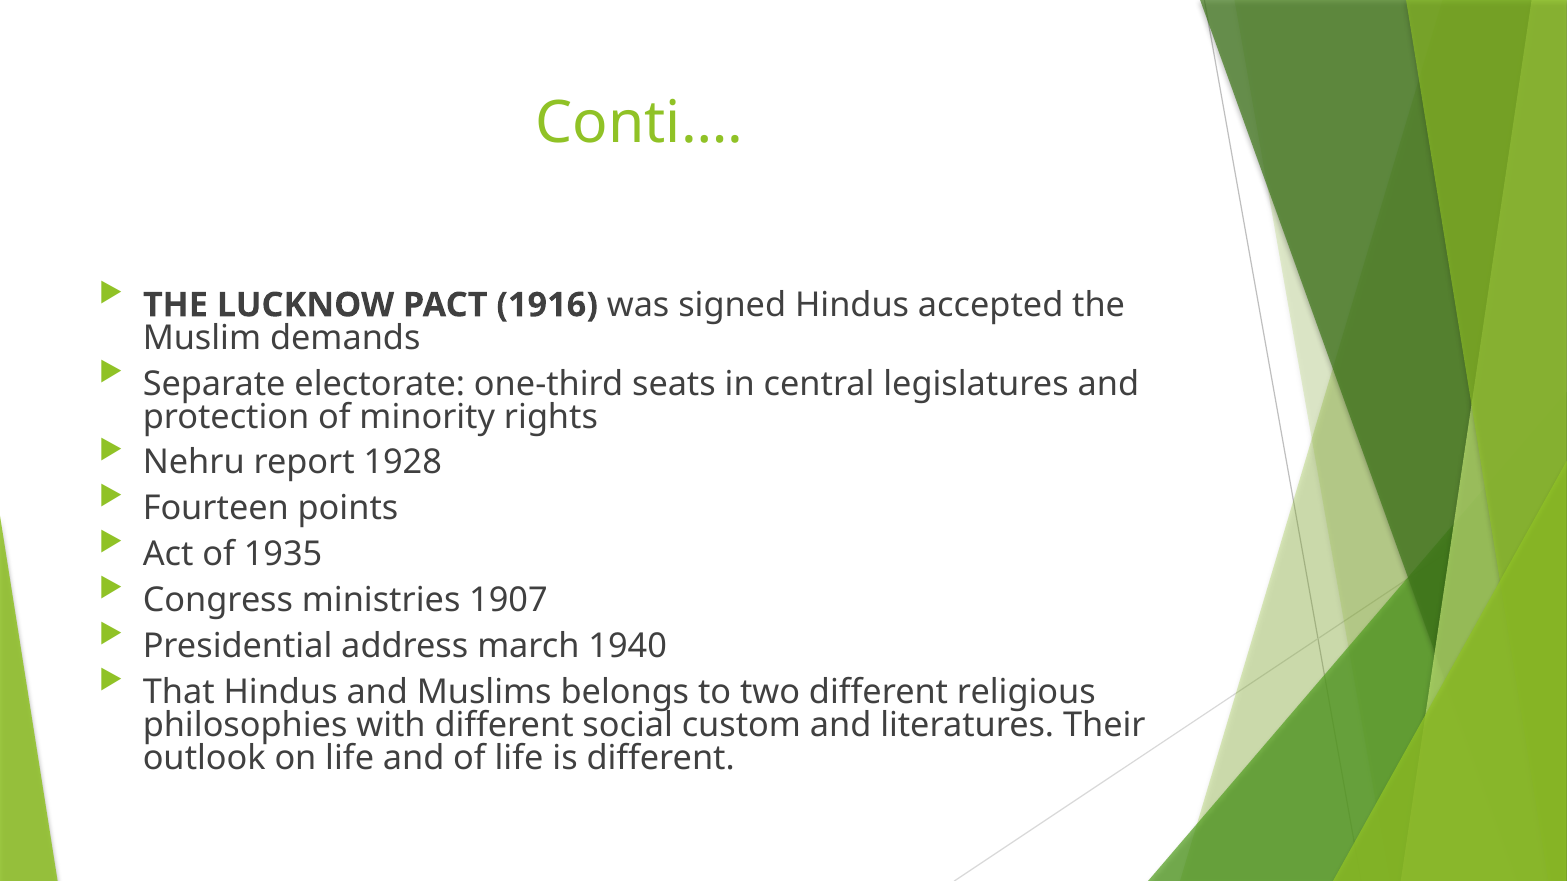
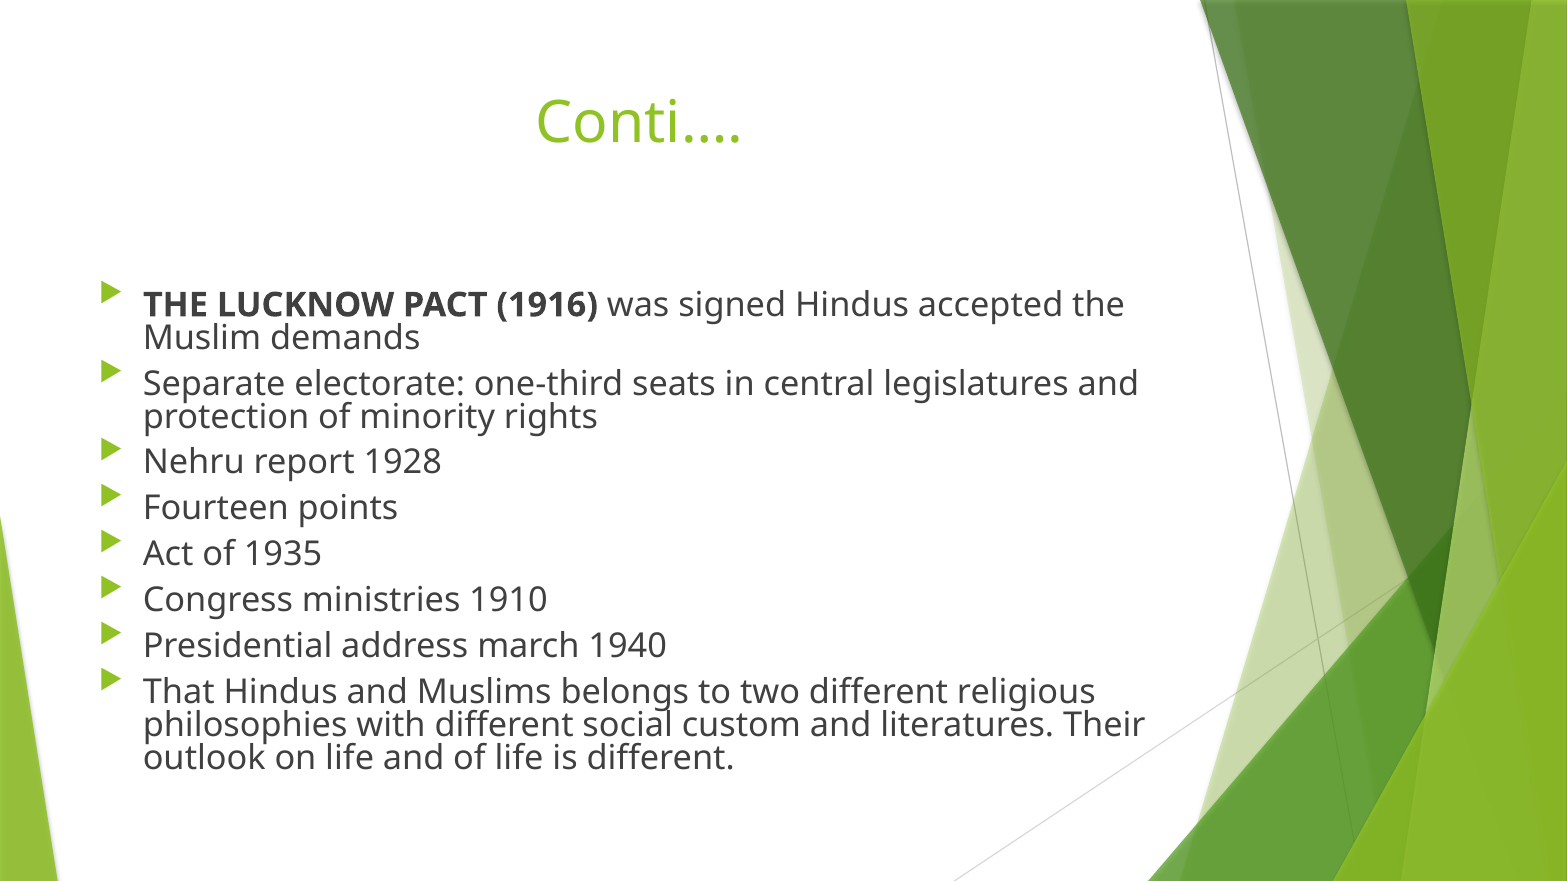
1907: 1907 -> 1910 (508, 601)
